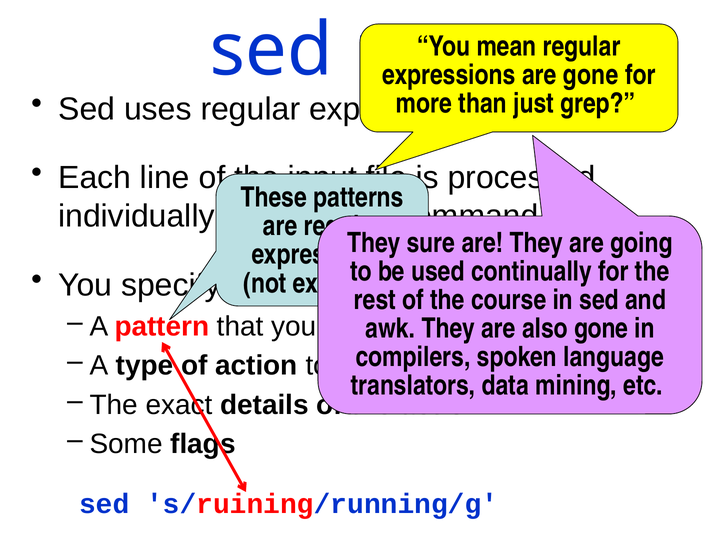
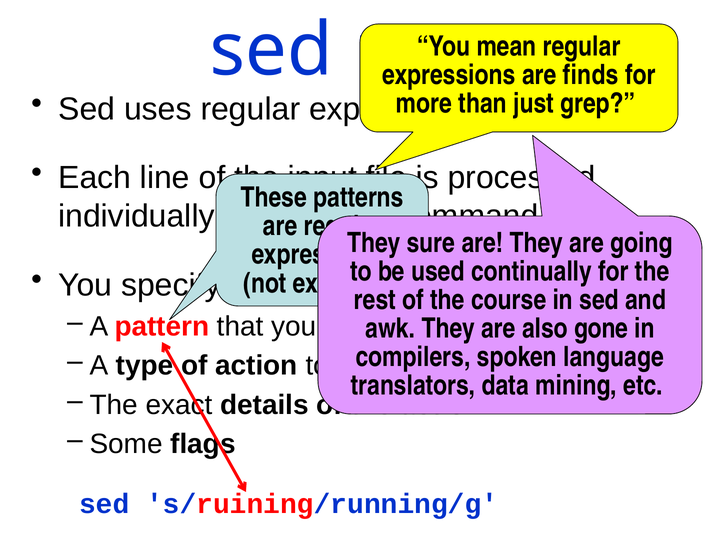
are gone: gone -> finds (591, 75)
